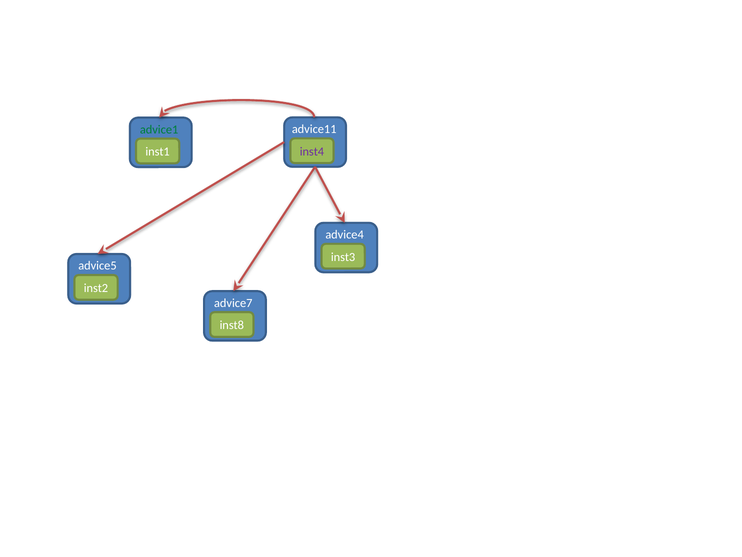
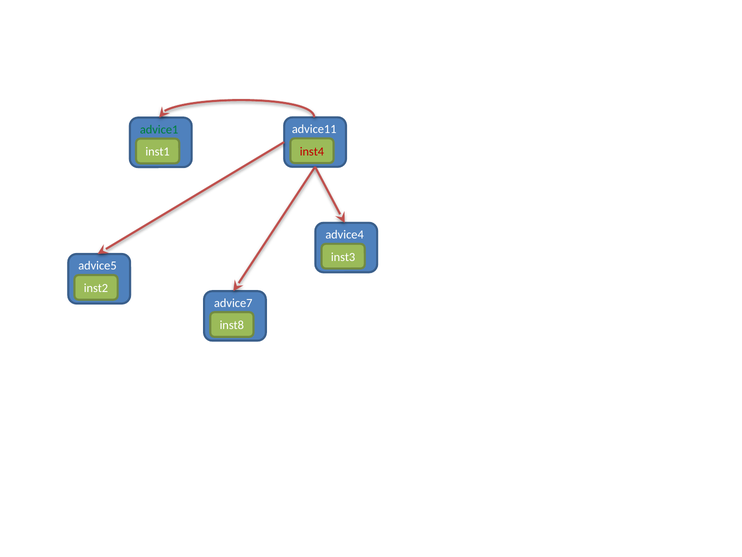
inst4 colour: purple -> red (312, 151)
